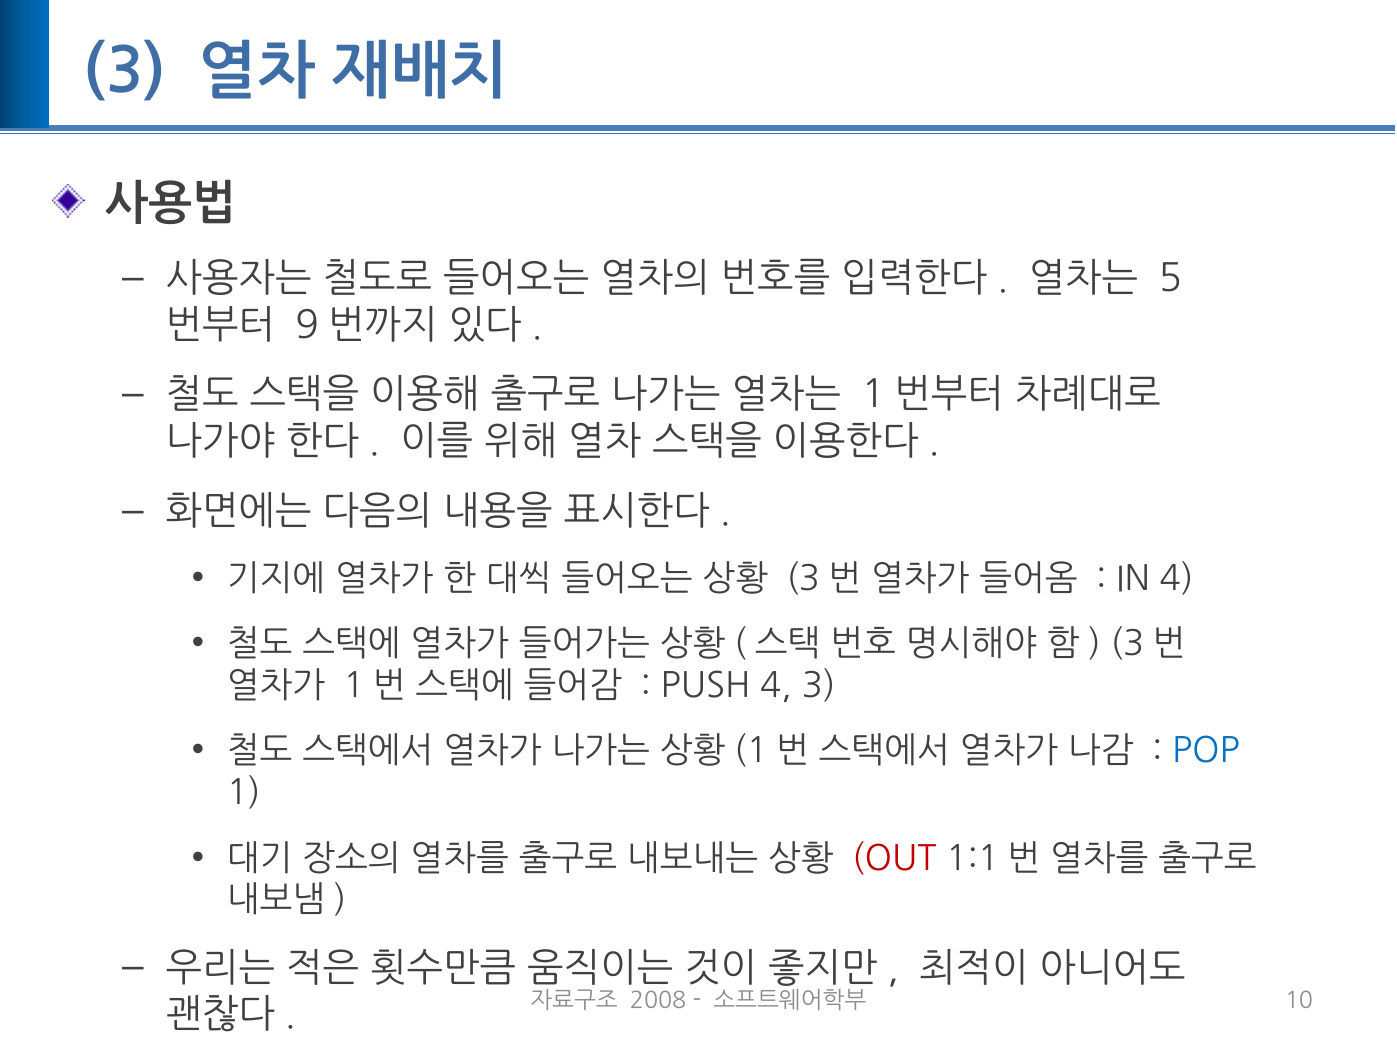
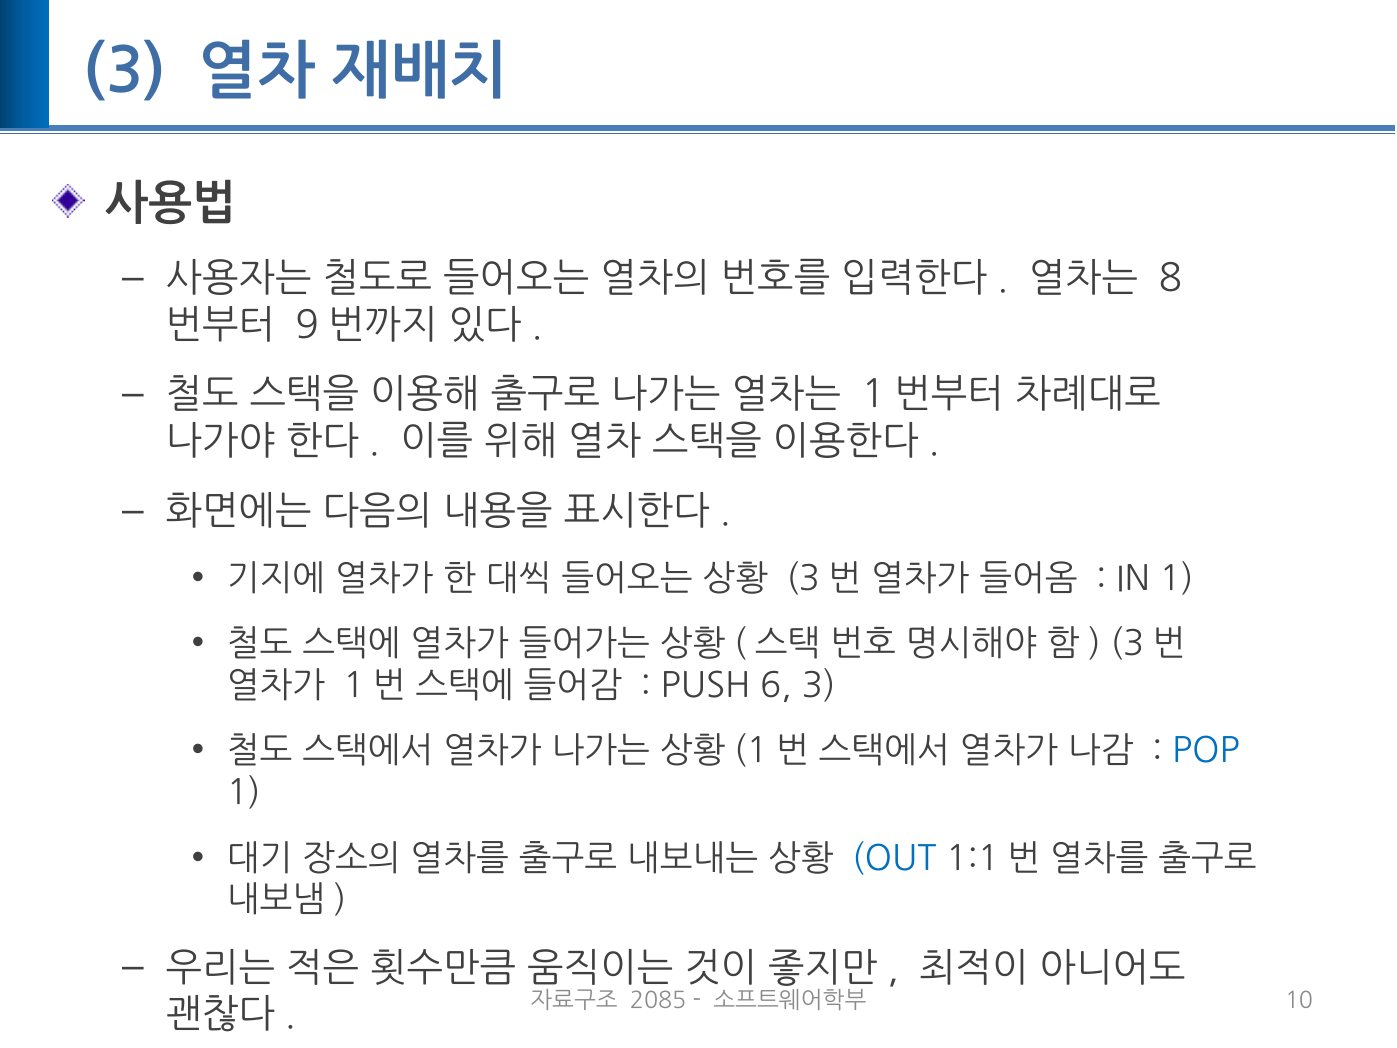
5: 5 -> 8 (1170, 279)
IN 4: 4 -> 1 (1177, 579)
PUSH 4: 4 -> 6 (776, 686)
OUT colour: red -> blue (894, 858)
2008: 2008 -> 2085 (658, 1001)
